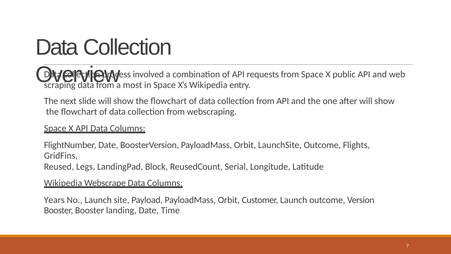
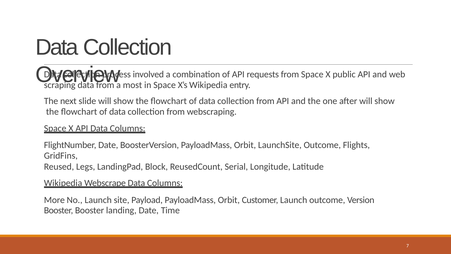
Years: Years -> More (54, 200)
